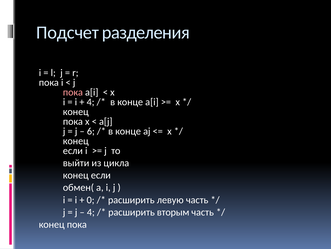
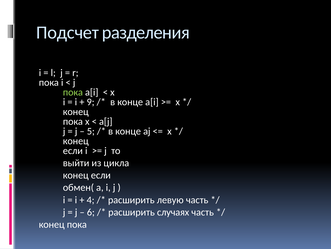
пока colour: pink -> light green (73, 92)
4: 4 -> 9 (91, 102)
6: 6 -> 5 (91, 131)
0: 0 -> 4 (91, 199)
4: 4 -> 6 (91, 212)
вторым: вторым -> случаях (173, 212)
